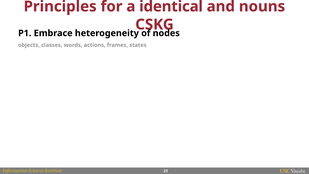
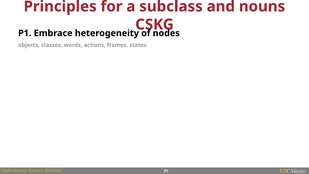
identical: identical -> subclass (171, 6)
